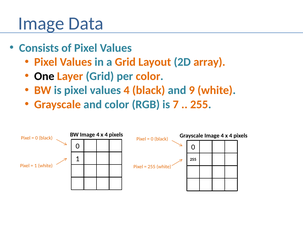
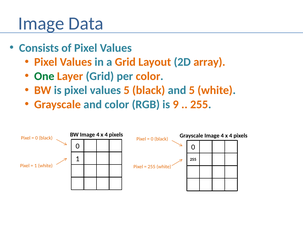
One colour: black -> green (44, 76)
values 4: 4 -> 5 (127, 90)
and 9: 9 -> 5 (192, 90)
7: 7 -> 9 (176, 105)
